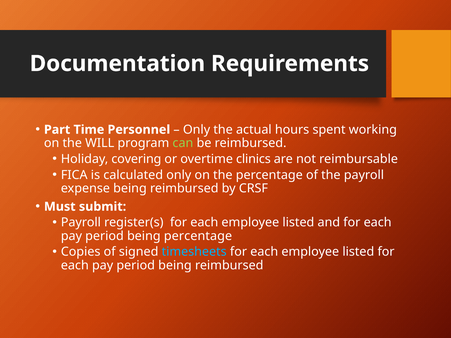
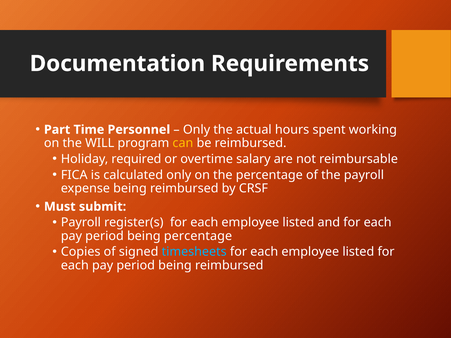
can colour: light green -> yellow (183, 143)
covering: covering -> required (136, 159)
clinics: clinics -> salary (253, 159)
